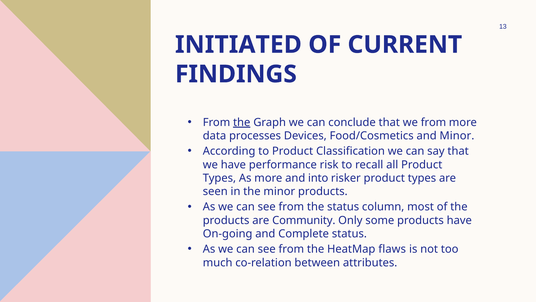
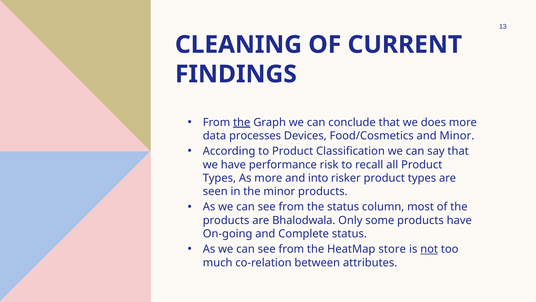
INITIATED: INITIATED -> CLEANING (238, 45)
we from: from -> does (433, 122)
Community: Community -> Bhalodwala (304, 220)
flaws: flaws -> store (392, 249)
not underline: none -> present (429, 249)
